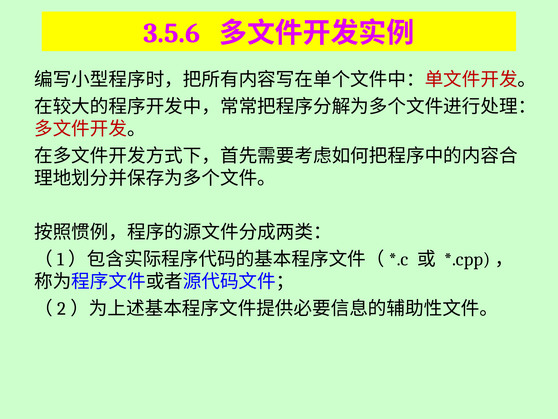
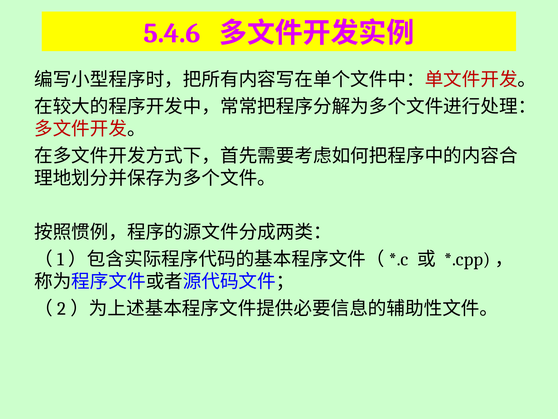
3.5.6: 3.5.6 -> 5.4.6 (172, 33)
